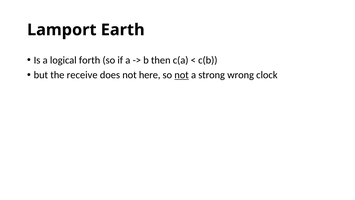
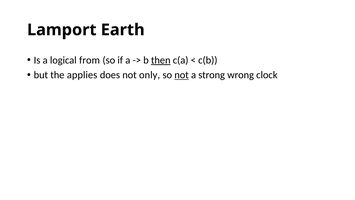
forth: forth -> from (90, 60)
then underline: none -> present (161, 60)
receive: receive -> applies (82, 75)
here: here -> only (150, 75)
